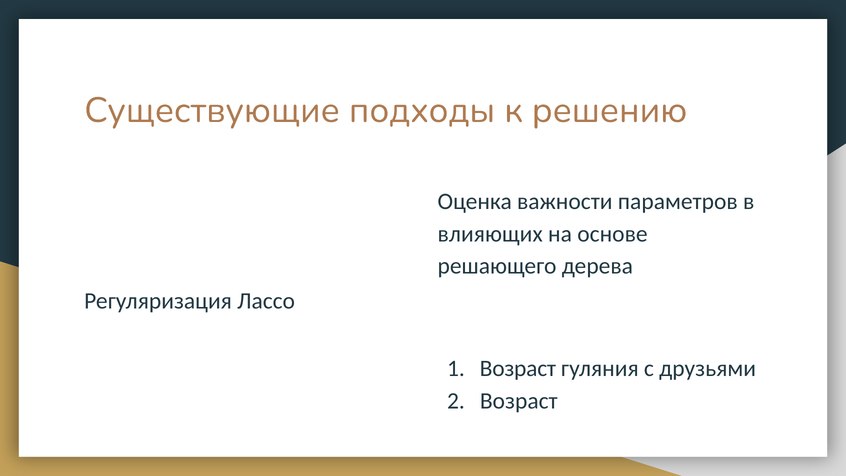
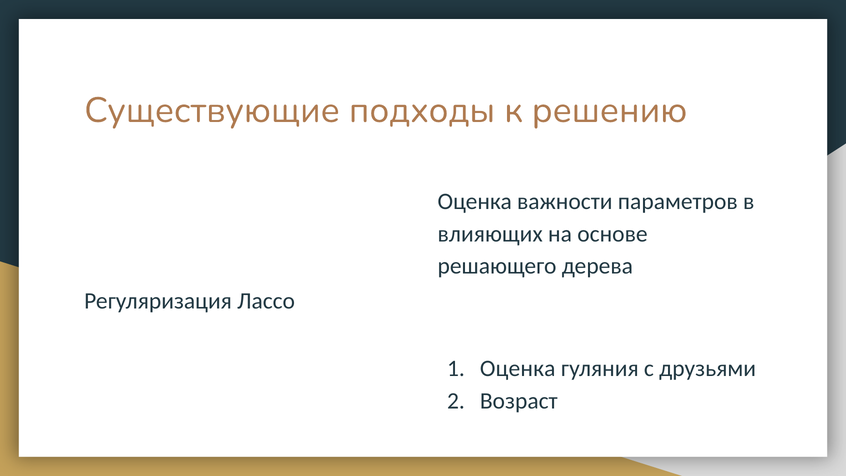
Возраст: Возраст -> Оценка (518, 369)
